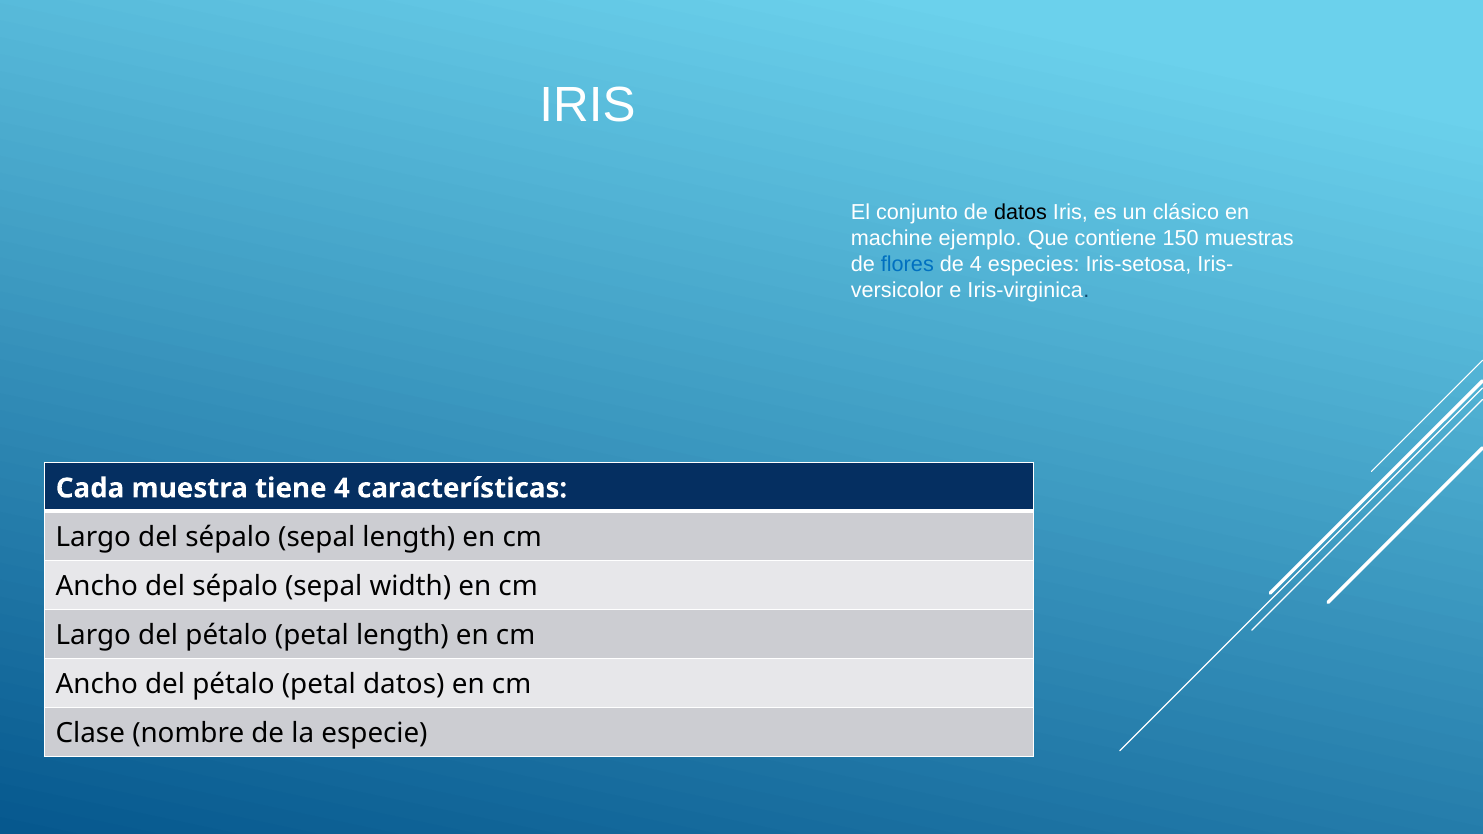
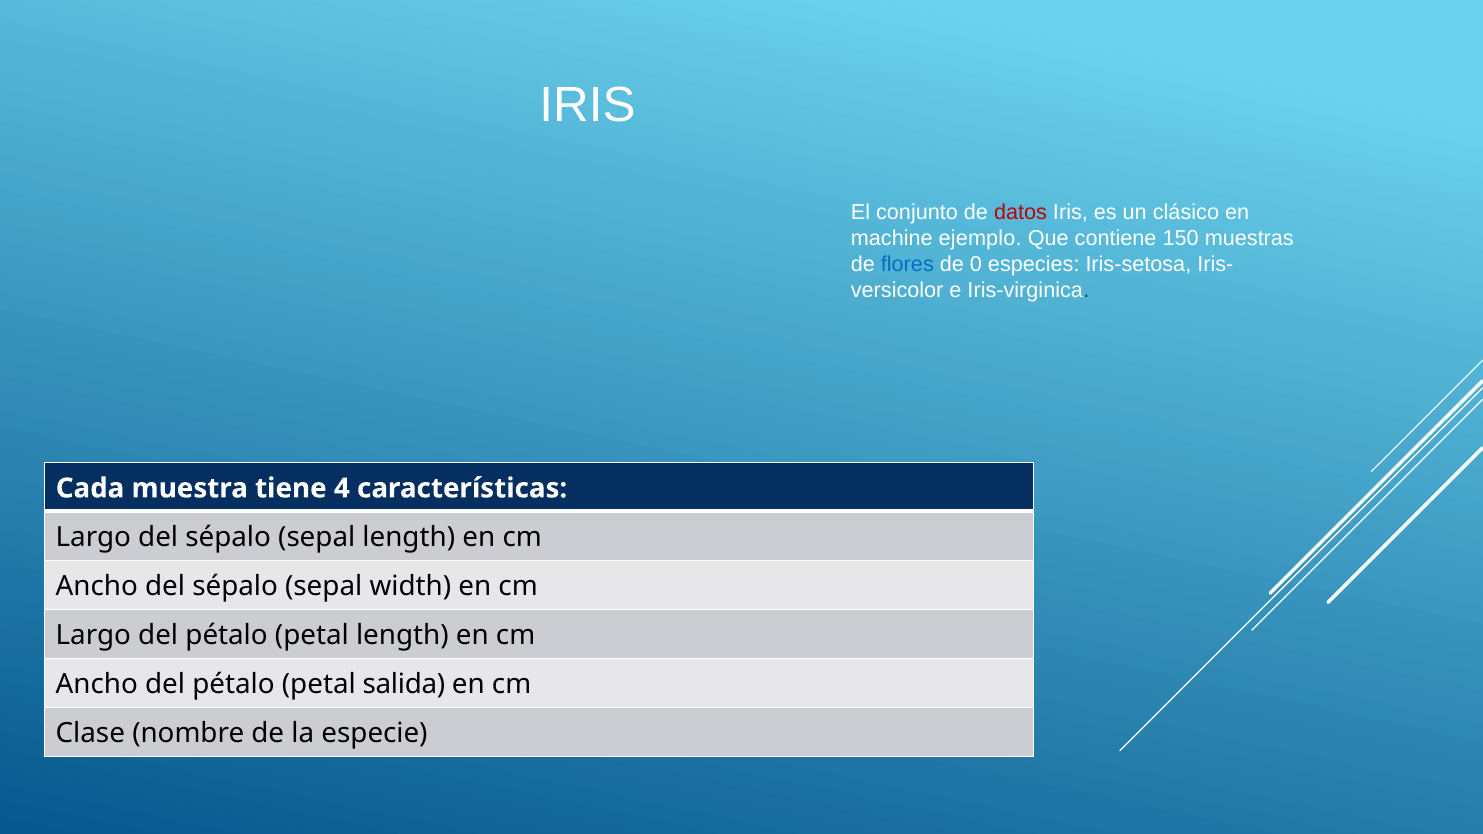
datos colour: black -> red (1021, 212)
de 4: 4 -> 0 (976, 264)
petal datos: datos -> salida (404, 684)
